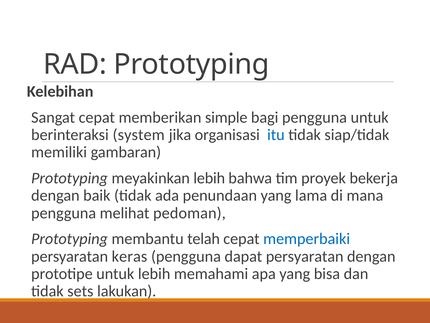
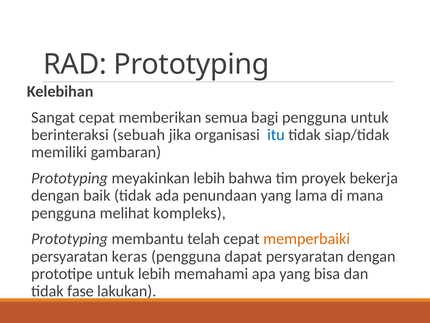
simple: simple -> semua (226, 117)
system: system -> sebuah (139, 135)
pedoman: pedoman -> kompleks (189, 213)
memperbaiki colour: blue -> orange (307, 239)
sets: sets -> fase (80, 291)
